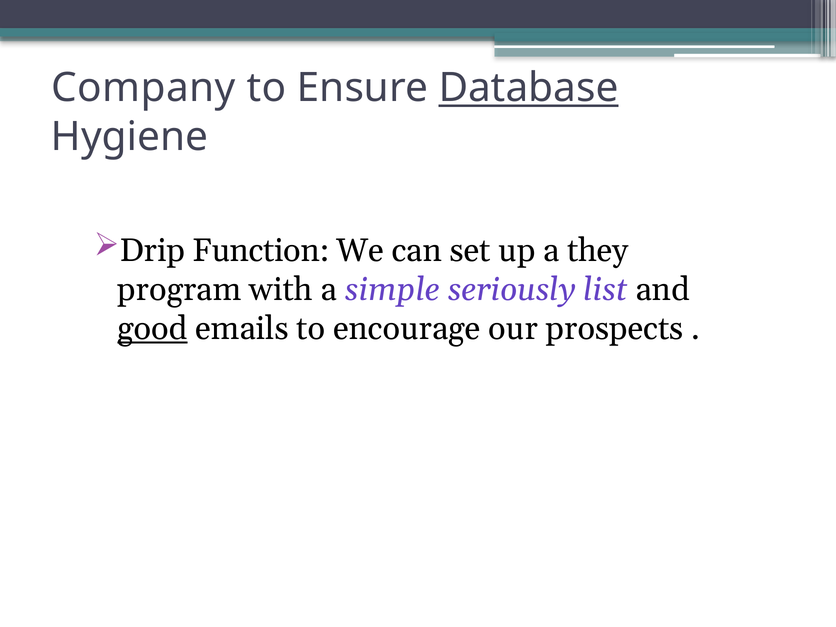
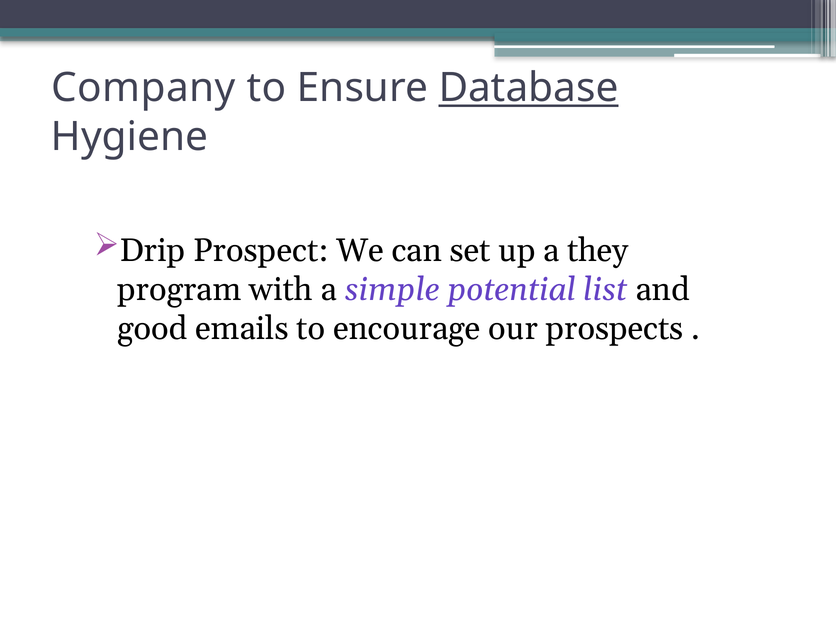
Function: Function -> Prospect (261, 250)
seriously: seriously -> potential (512, 289)
good underline: present -> none (152, 328)
